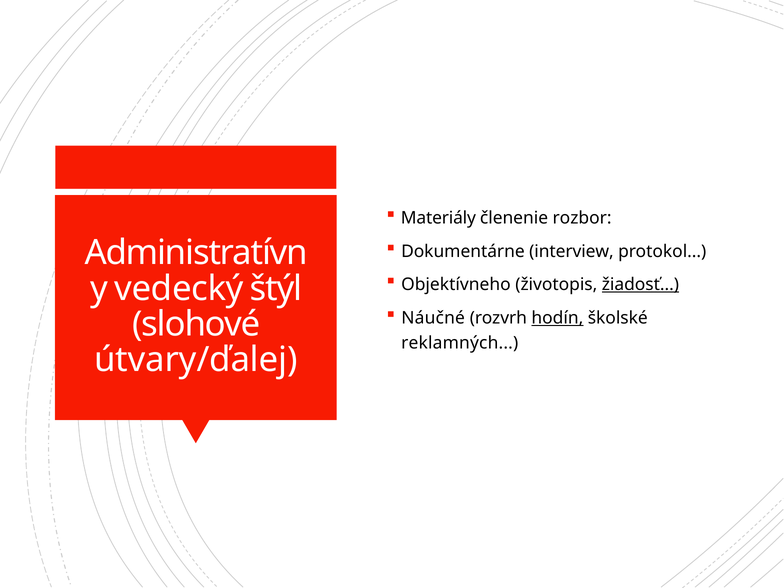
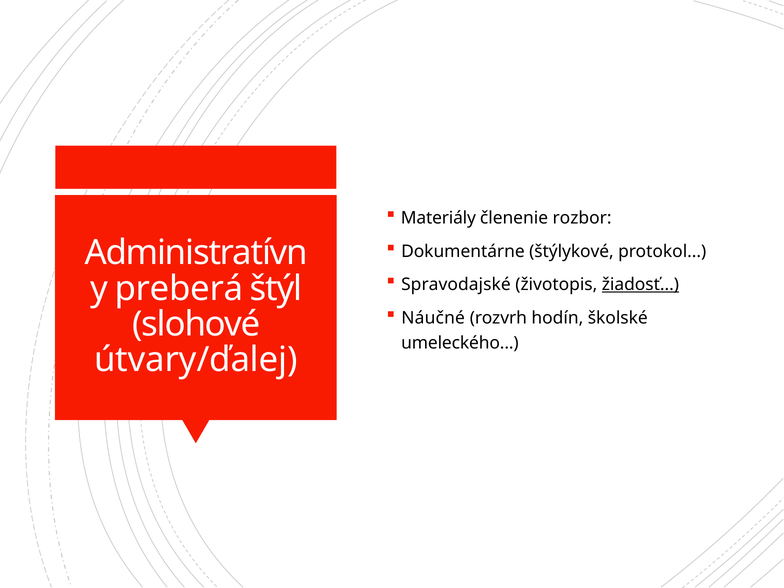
interview: interview -> štýlykové (571, 251)
Objektívneho: Objektívneho -> Spravodajské (456, 285)
vedecký: vedecký -> preberá (179, 289)
hodín underline: present -> none (557, 318)
reklamných: reklamných -> umeleckého (460, 343)
